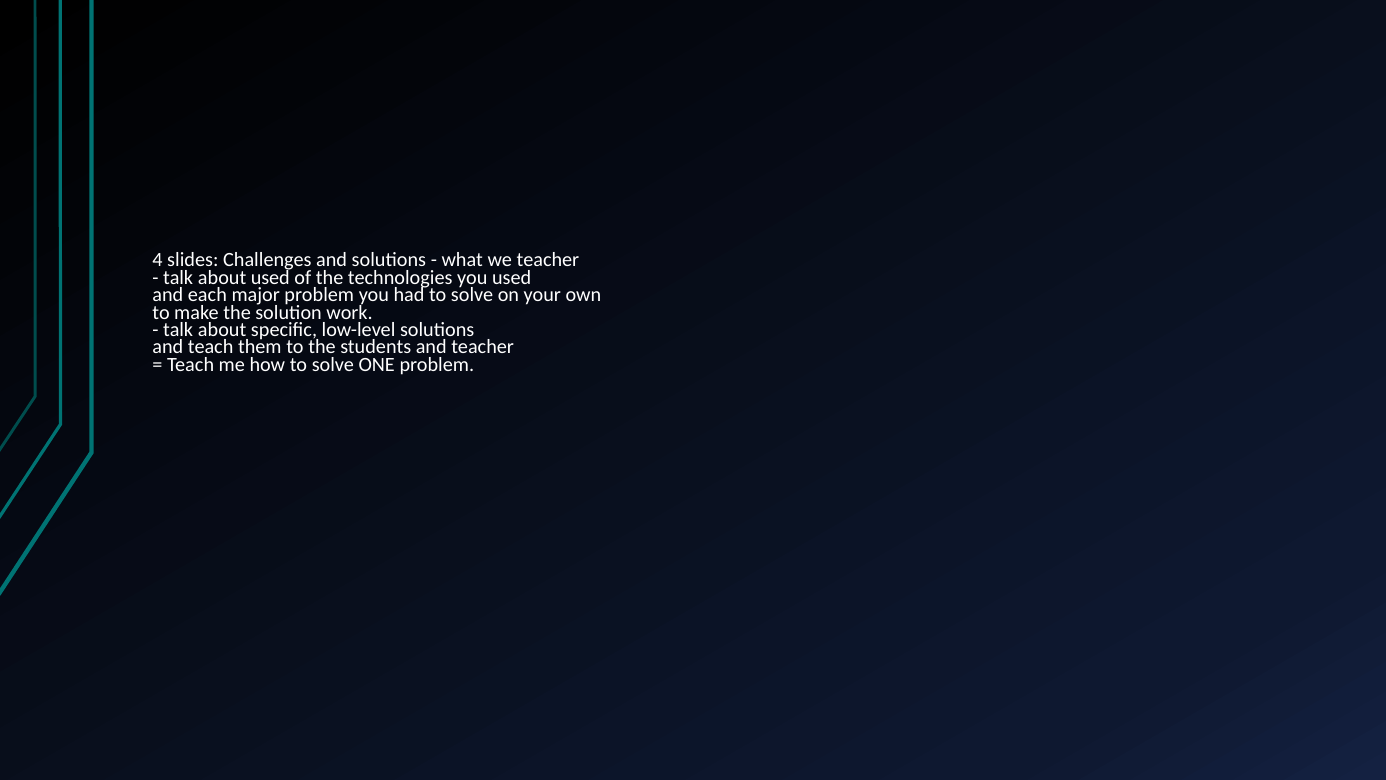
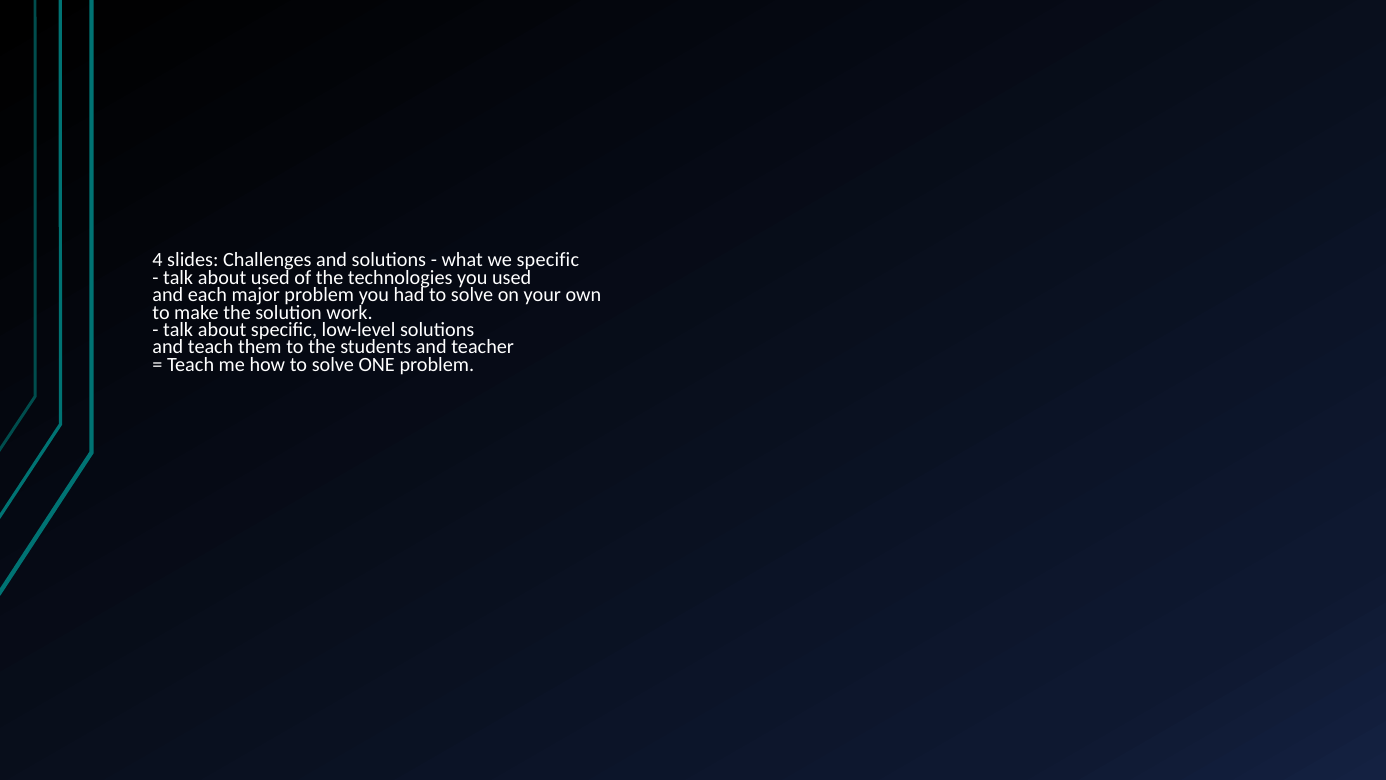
we teacher: teacher -> specific (548, 260)
